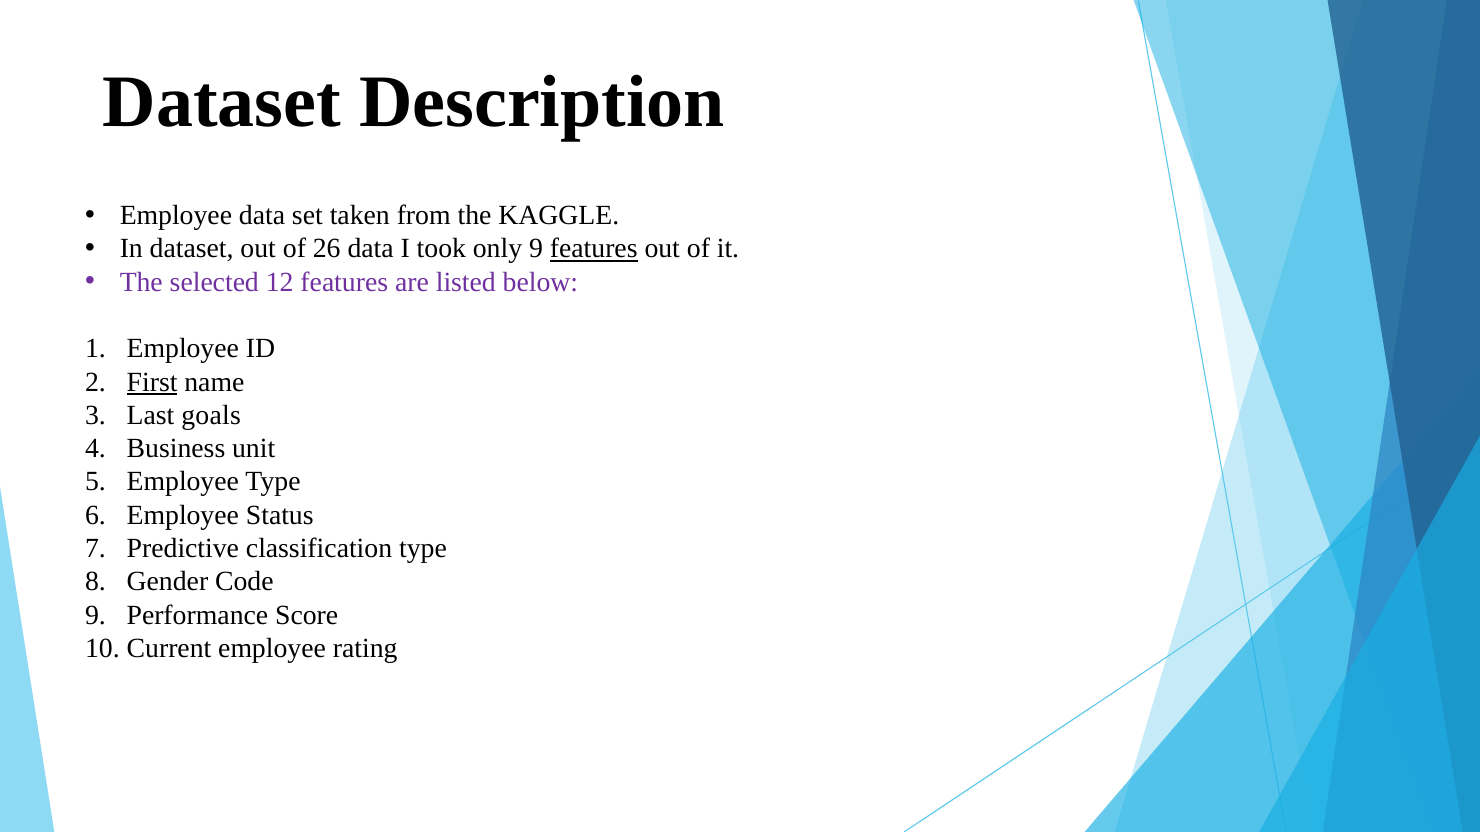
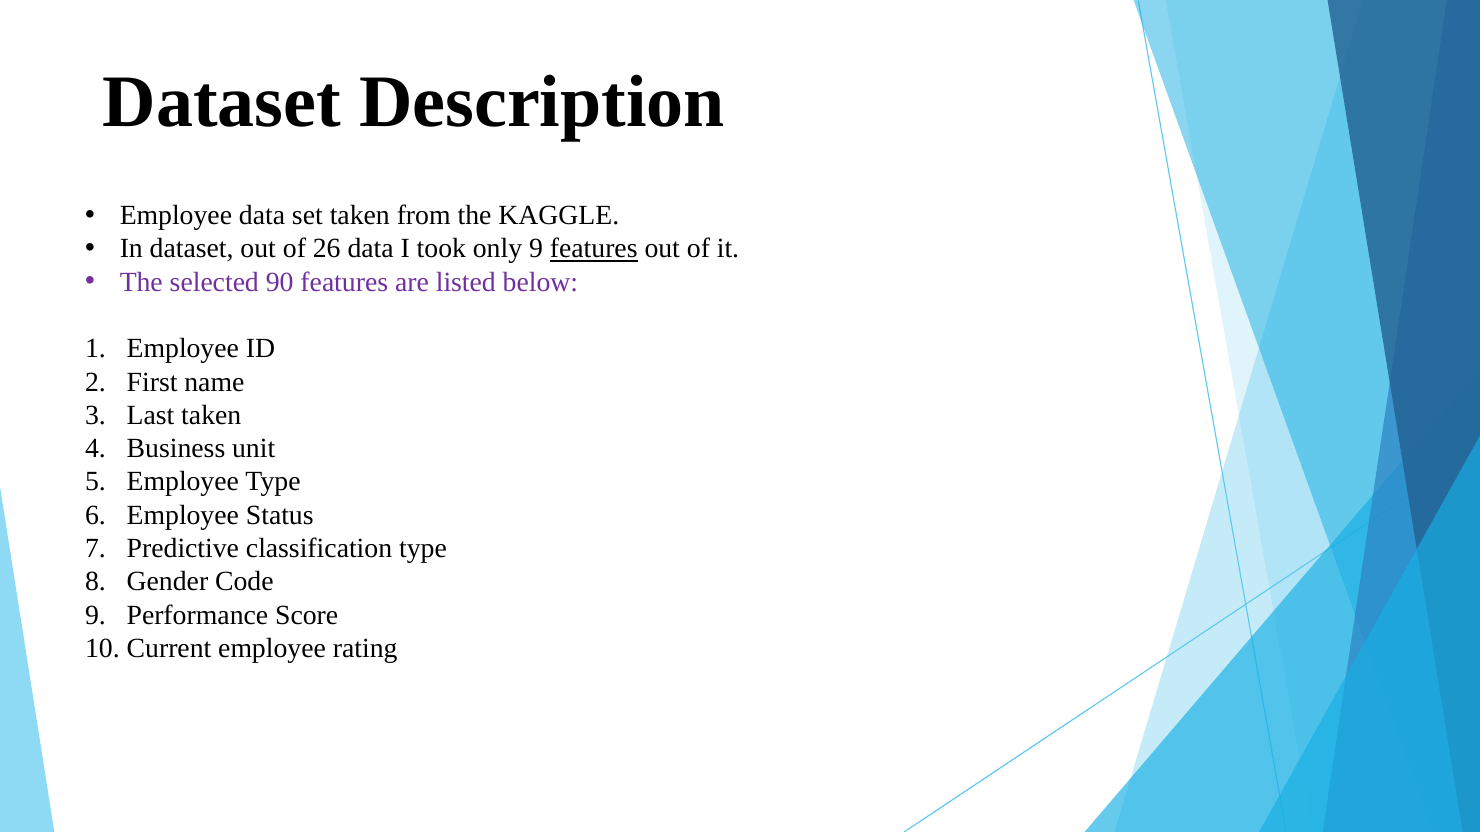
12: 12 -> 90 (280, 282)
First underline: present -> none (152, 382)
Last goals: goals -> taken (211, 415)
